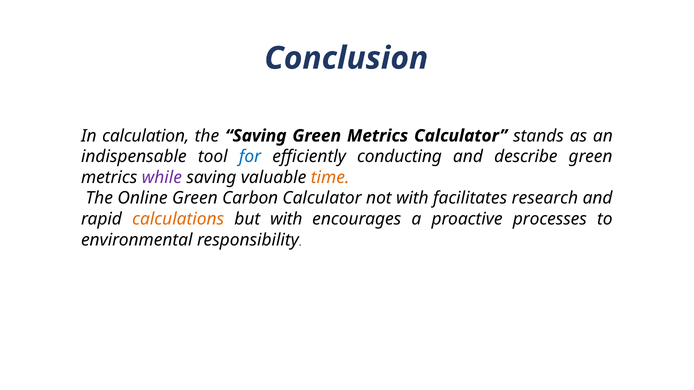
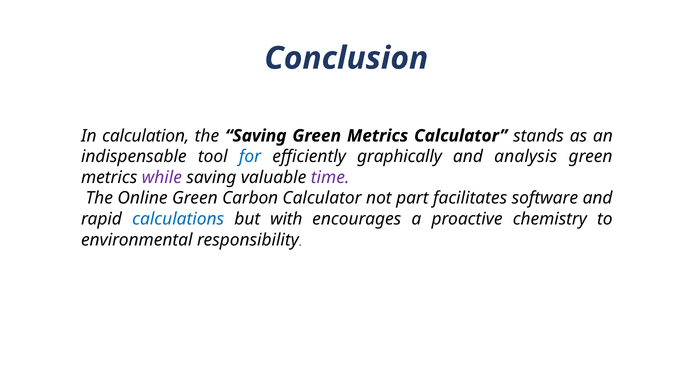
conducting: conducting -> graphically (399, 157)
describe: describe -> analysis (526, 157)
time colour: orange -> purple (330, 178)
not with: with -> part (412, 198)
research: research -> software (545, 198)
calculations colour: orange -> blue (178, 219)
processes: processes -> chemistry (550, 219)
